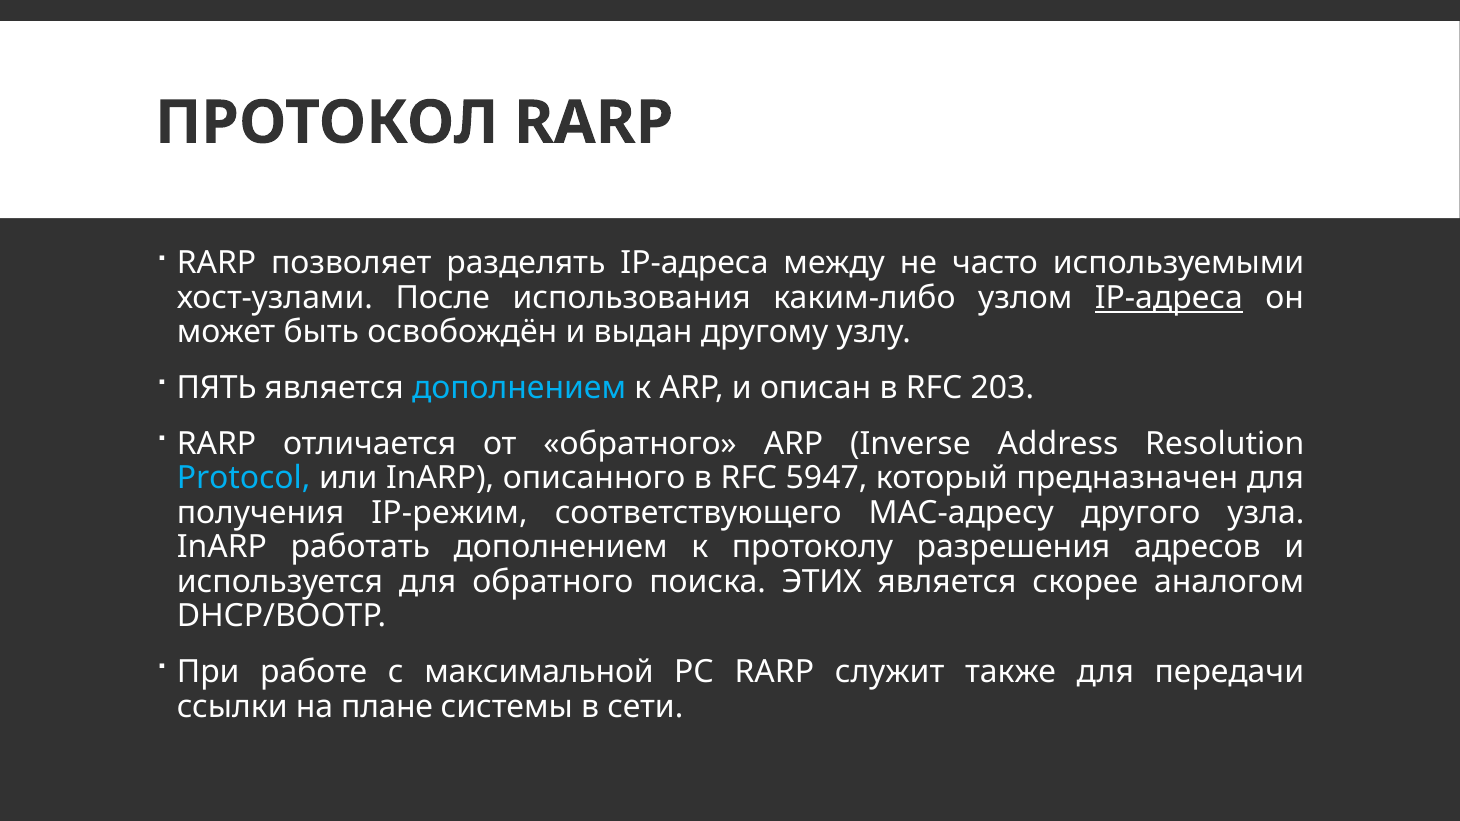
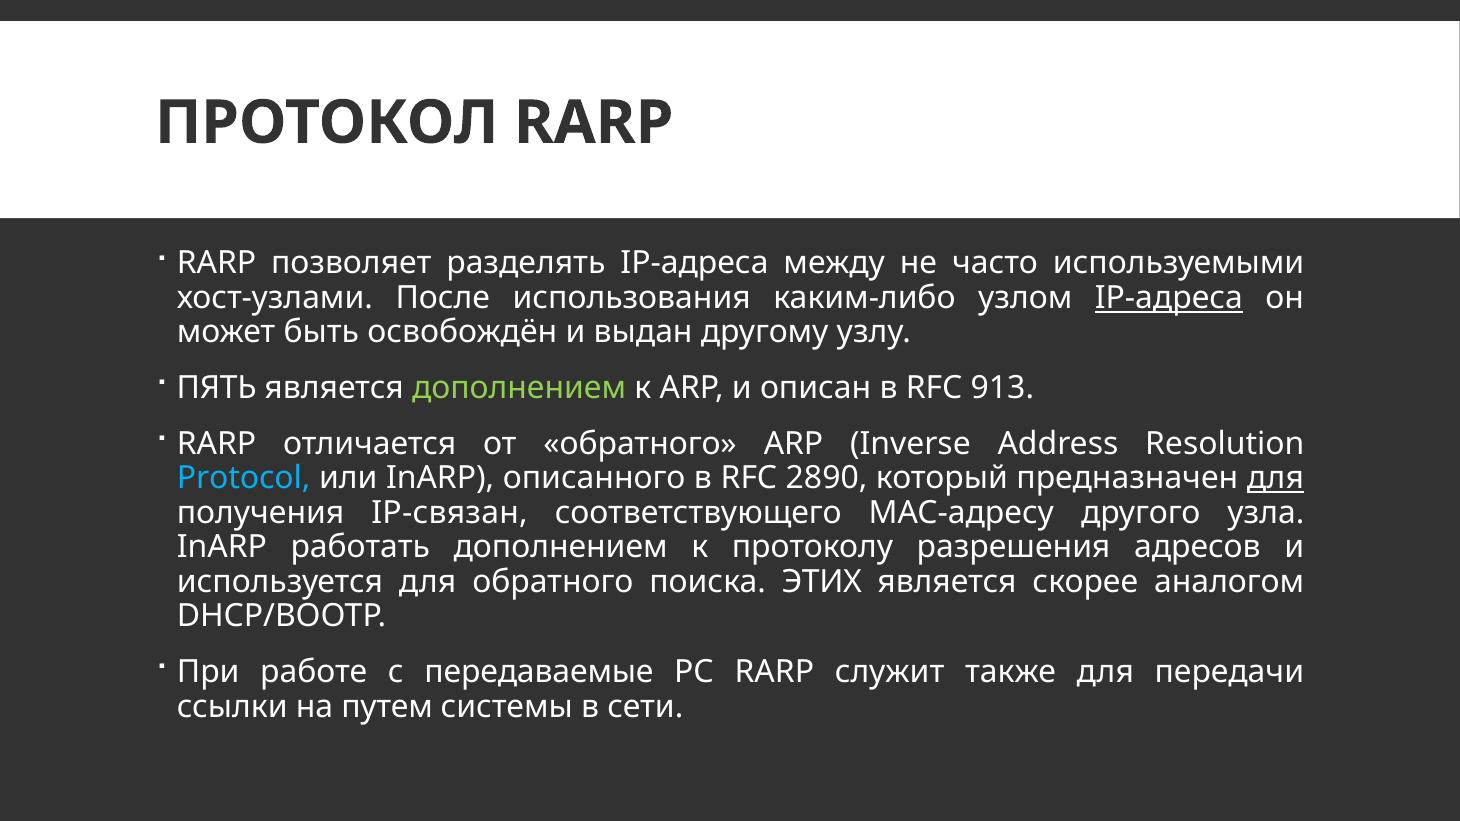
дополнением colour: light blue -> light green (519, 388)
203: 203 -> 913 (1002, 388)
5947: 5947 -> 2890 (827, 478)
для underline: none -> present (1275, 478)
IP-режим: IP-режим -> IP-связан (450, 513)
максимальной: максимальной -> передаваемые (539, 672)
плане: плане -> путем (387, 707)
